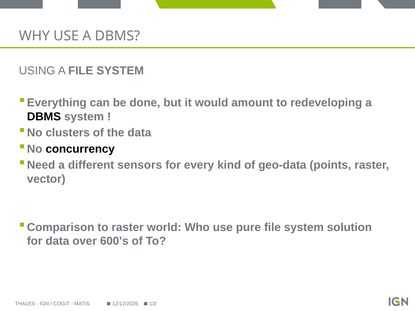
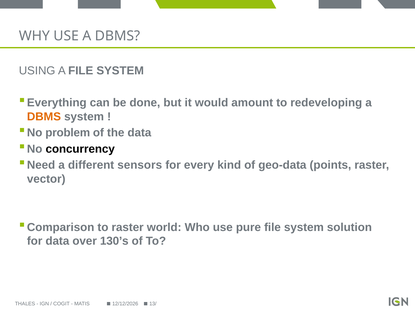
DBMS colour: black -> orange (44, 117)
clusters: clusters -> problem (68, 133)
600’s: 600’s -> 130’s (114, 241)
